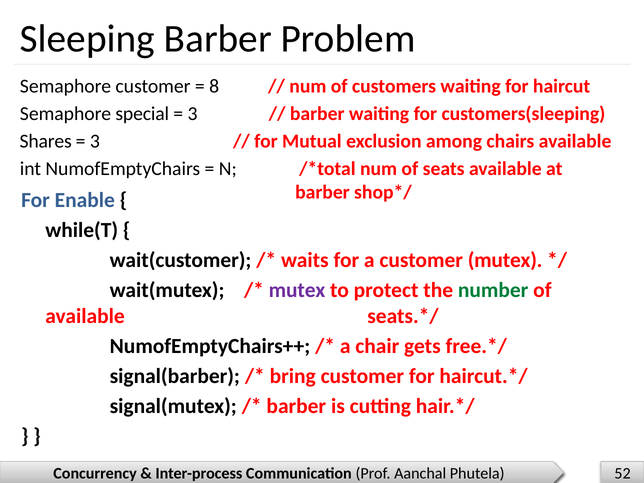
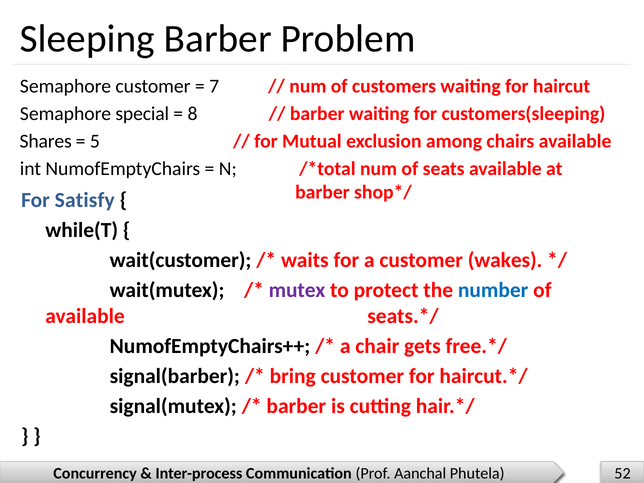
8: 8 -> 7 (214, 86)
3: 3 -> 8 (193, 114)
3: 3 -> 5 (95, 141)
Enable: Enable -> Satisfy (85, 200)
customer mutex: mutex -> wakes (505, 260)
number colour: green -> blue (493, 290)
